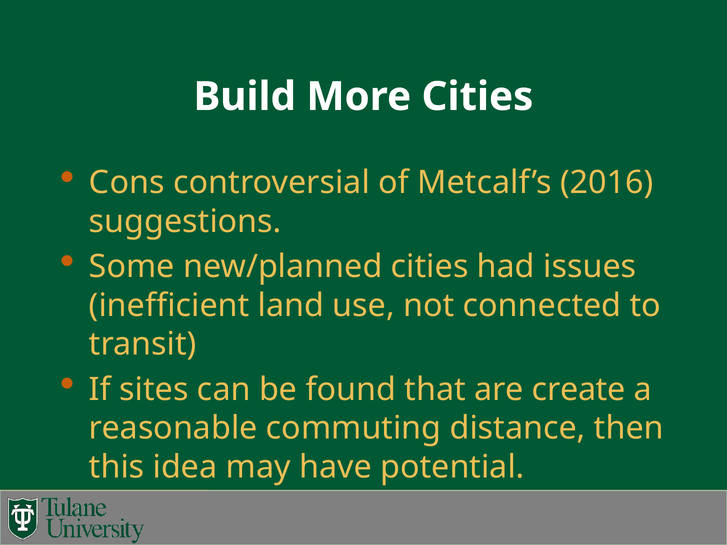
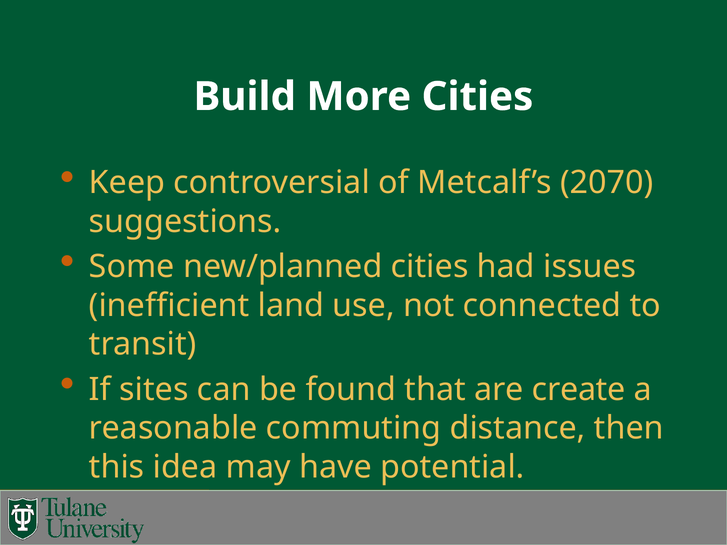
Cons: Cons -> Keep (127, 183)
2016: 2016 -> 2070 (607, 183)
